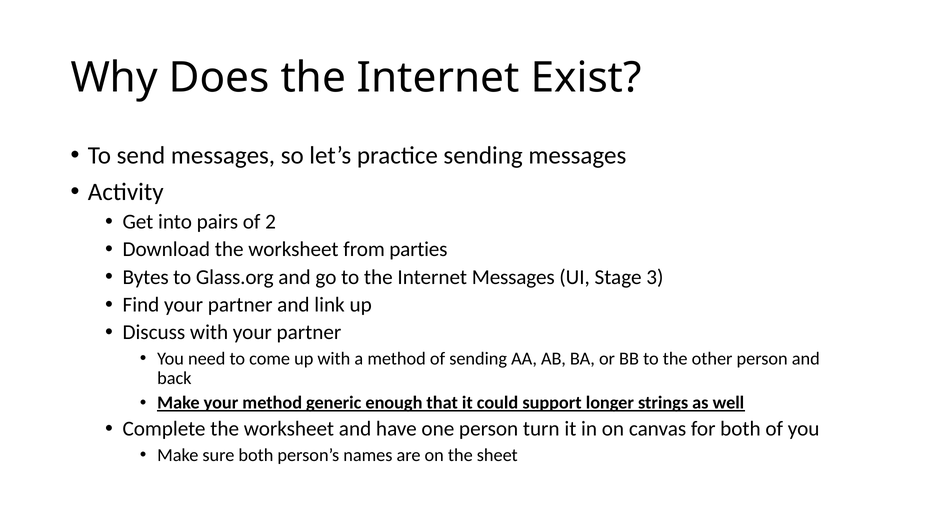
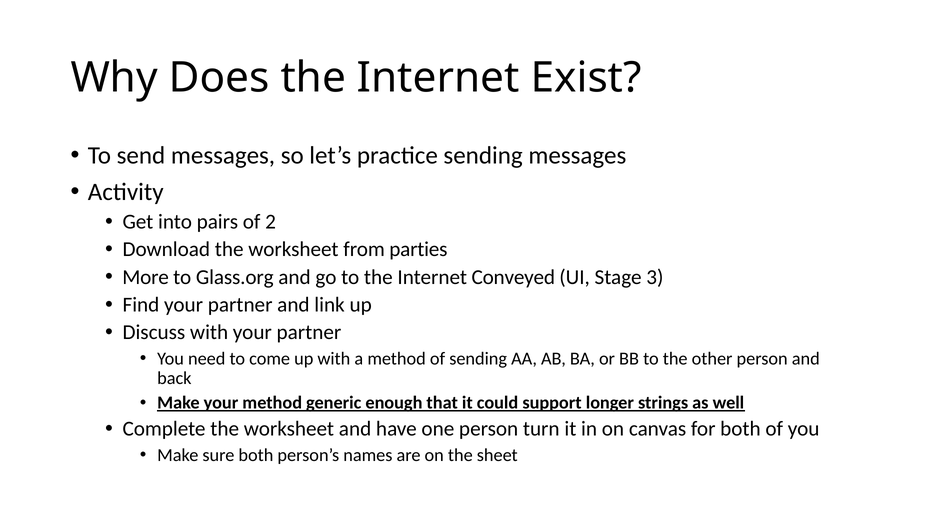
Bytes: Bytes -> More (146, 277)
Internet Messages: Messages -> Conveyed (513, 277)
